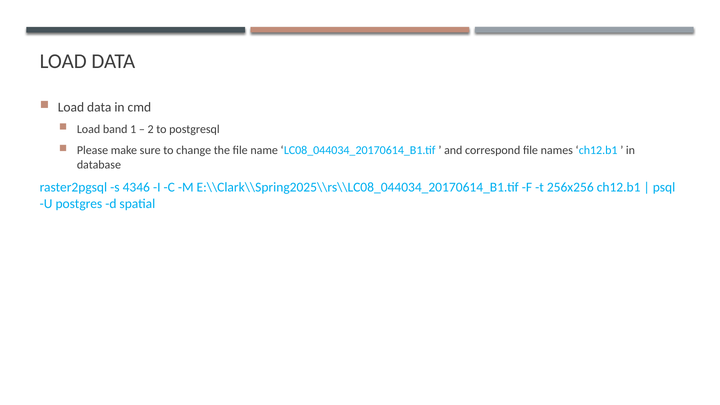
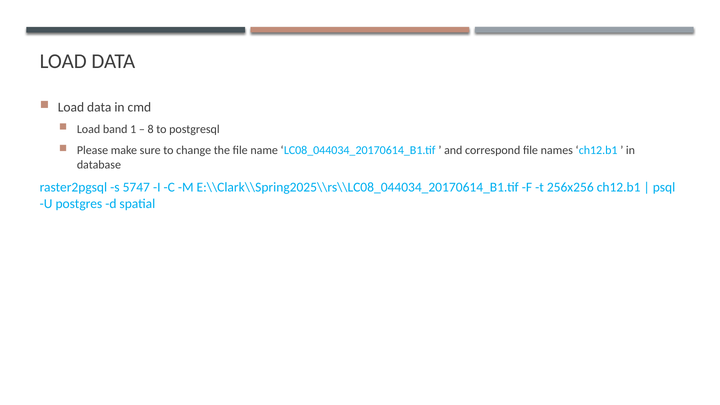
2: 2 -> 8 (151, 129)
4346: 4346 -> 5747 (136, 187)
